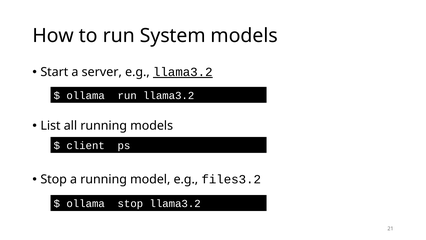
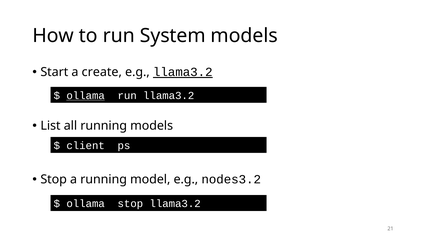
server: server -> create (102, 72)
ollama underline: none -> present (86, 95)
files3.2: files3.2 -> nodes3.2 (231, 179)
